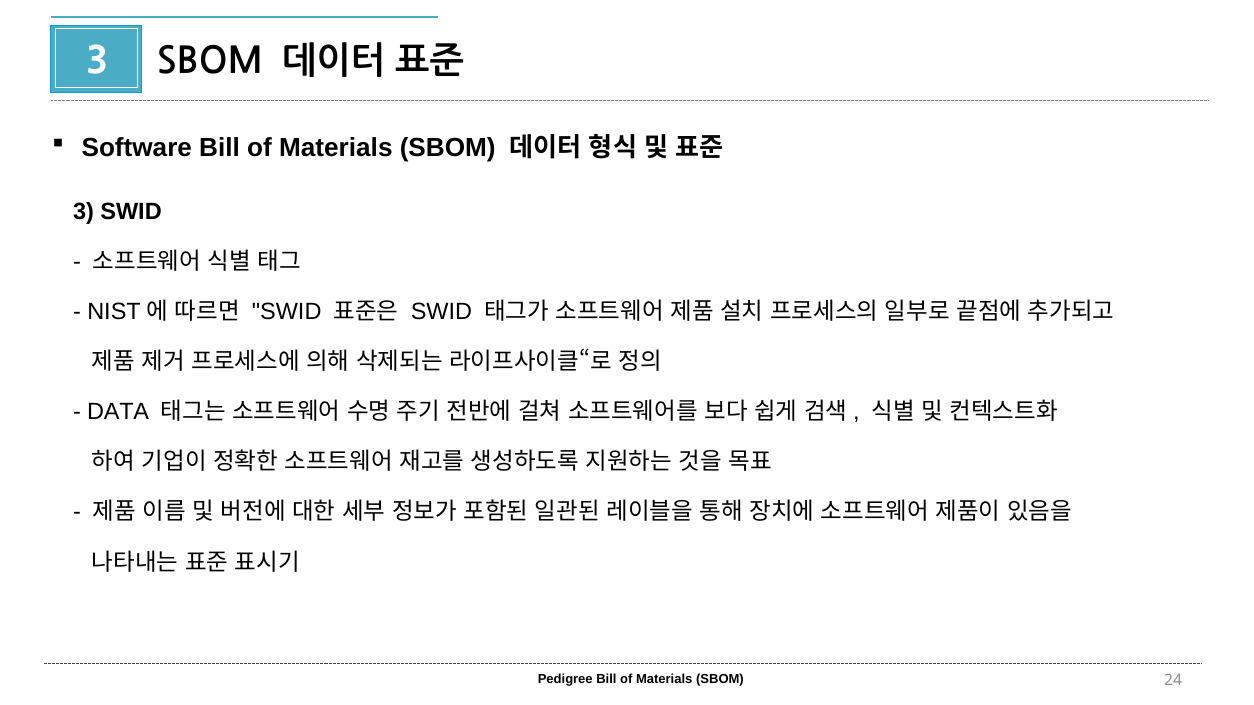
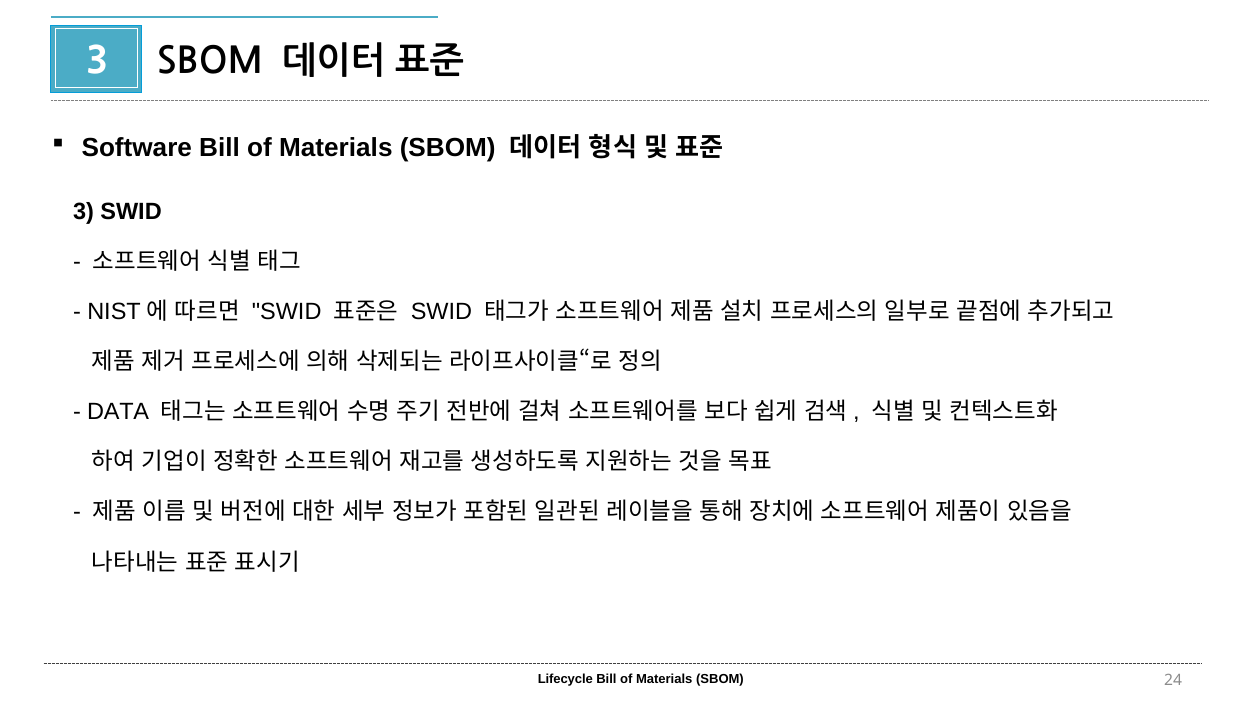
Pedigree: Pedigree -> Lifecycle (565, 679)
